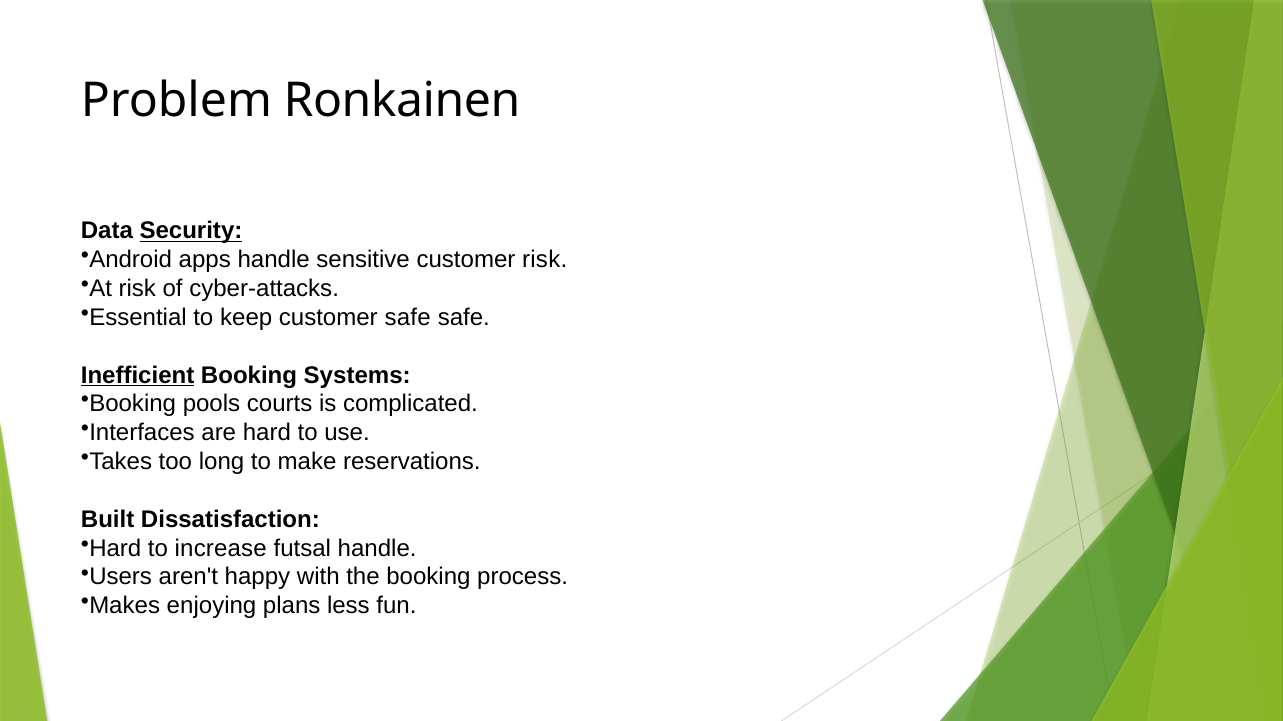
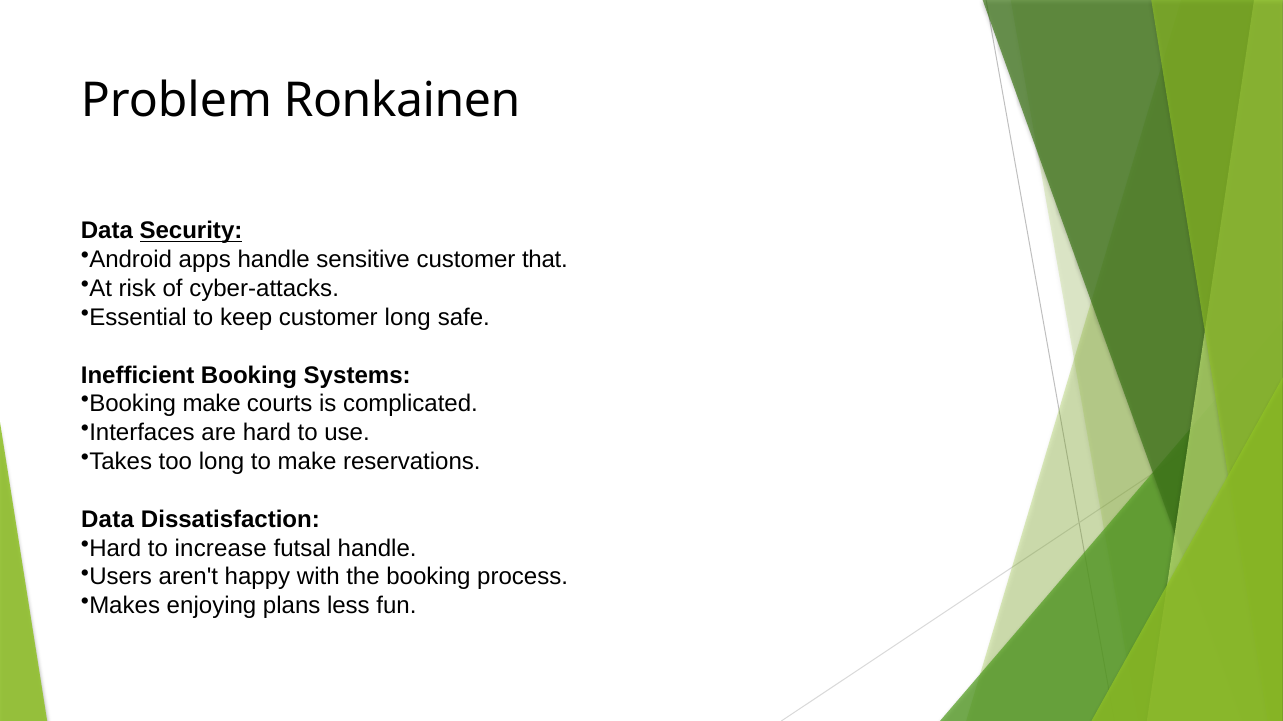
customer risk: risk -> that (545, 260)
customer safe: safe -> long (408, 318)
Inefficient underline: present -> none (138, 375)
Booking pools: pools -> make (212, 404)
Built: Built -> Data (107, 520)
